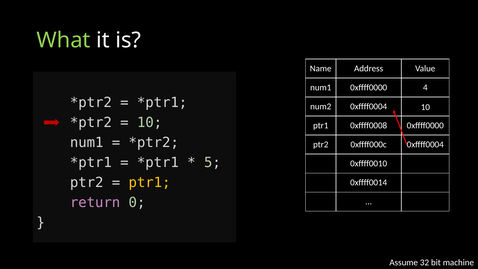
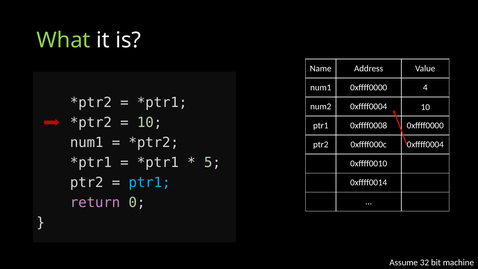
ptr1 colour: yellow -> light blue (150, 183)
